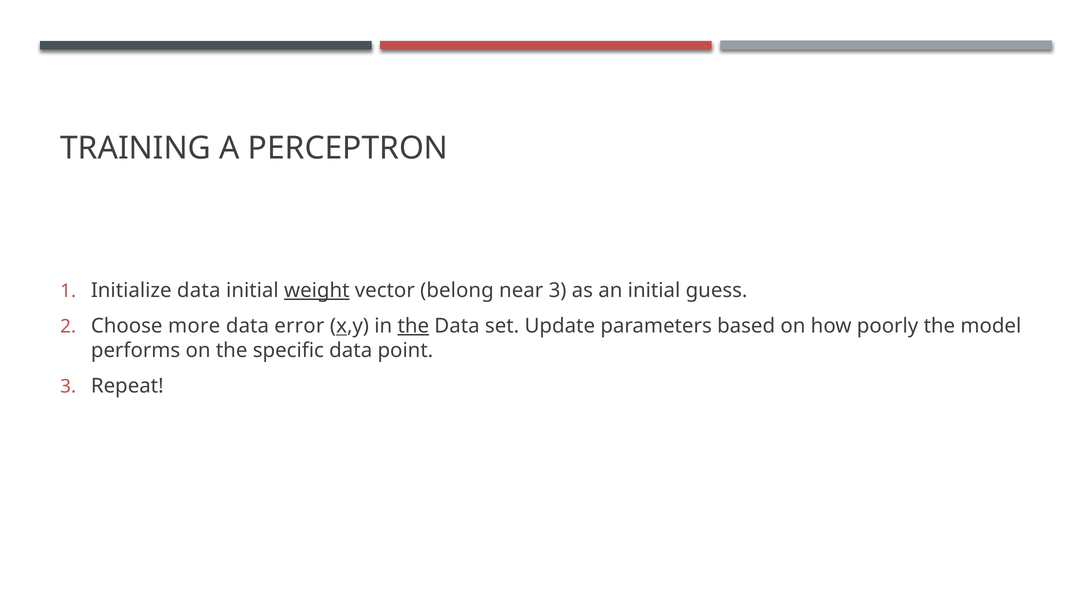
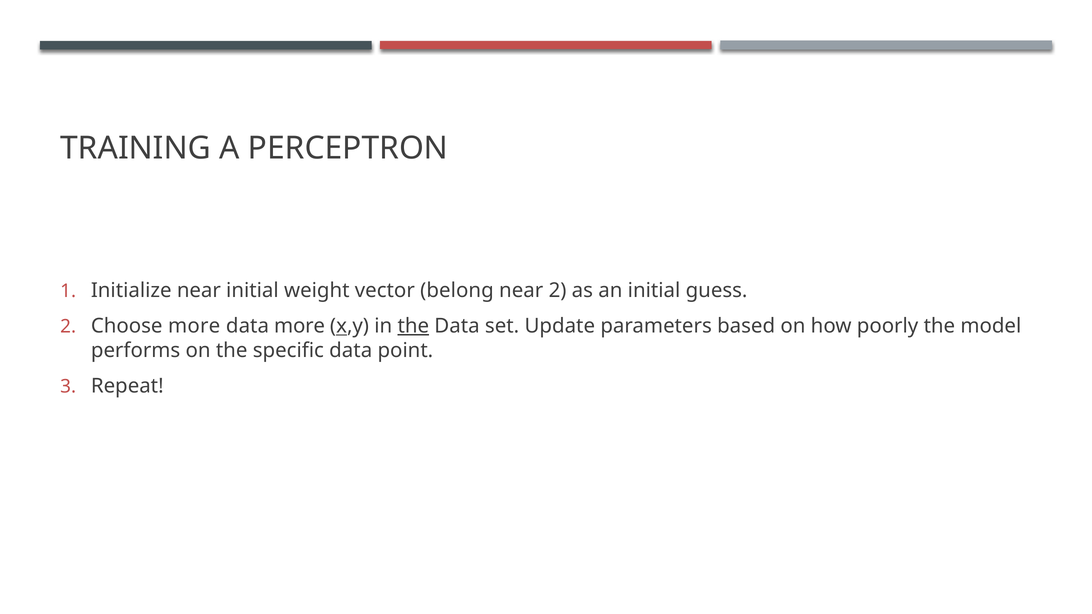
Initialize data: data -> near (199, 291)
weight underline: present -> none (317, 291)
near 3: 3 -> 2 (558, 291)
data error: error -> more (300, 326)
